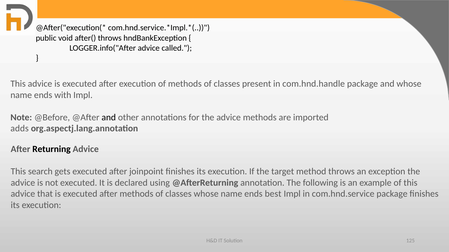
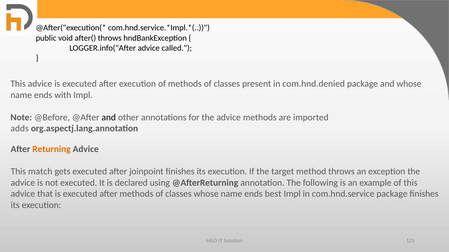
com.hnd.handle: com.hnd.handle -> com.hnd.denied (314, 84)
Returning colour: black -> orange (51, 149)
search: search -> match (40, 172)
